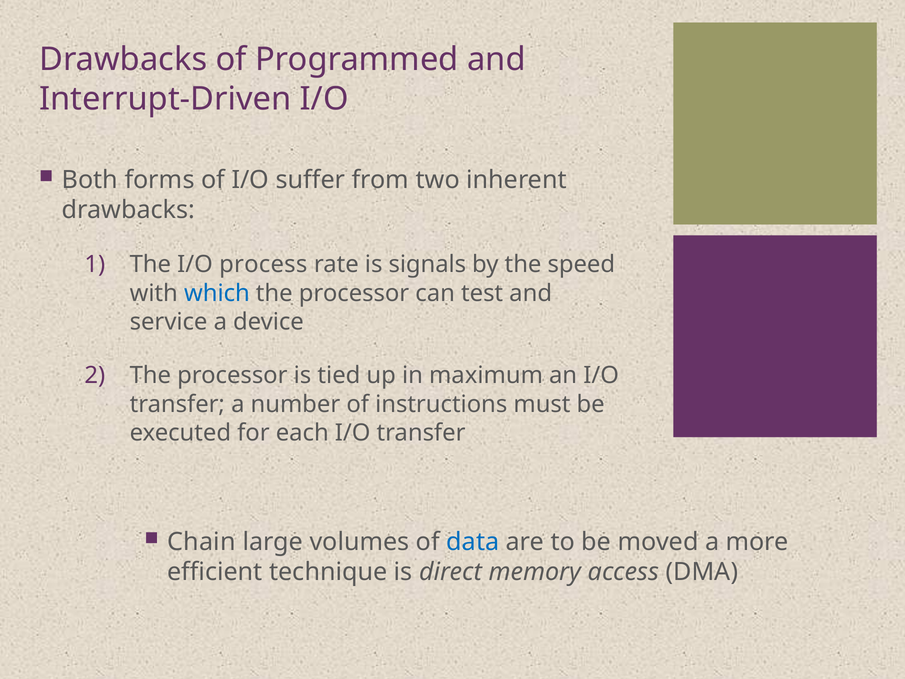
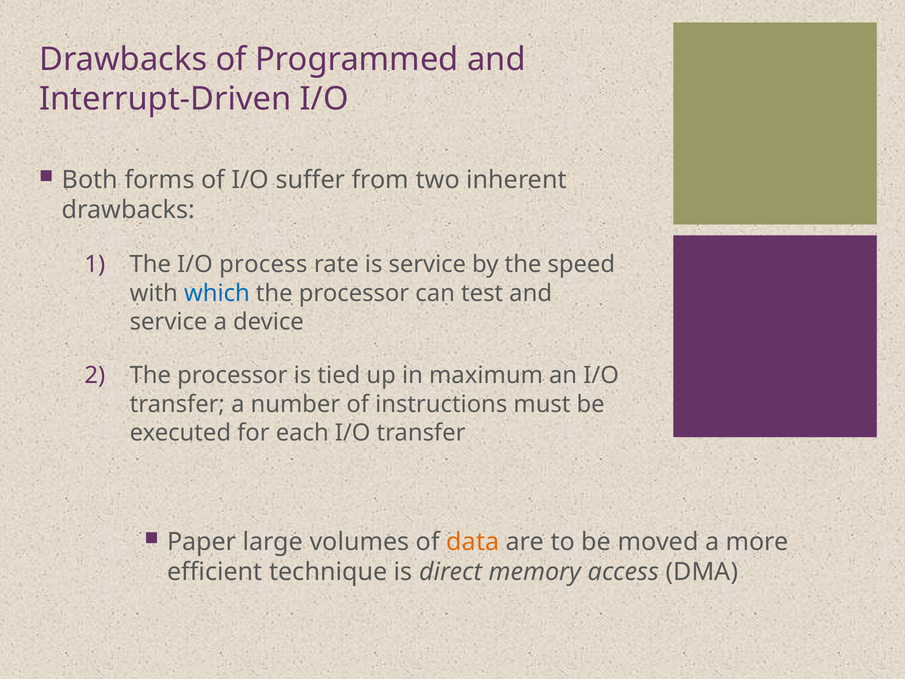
is signals: signals -> service (427, 264)
Chain: Chain -> Paper (202, 542)
data colour: blue -> orange (473, 542)
